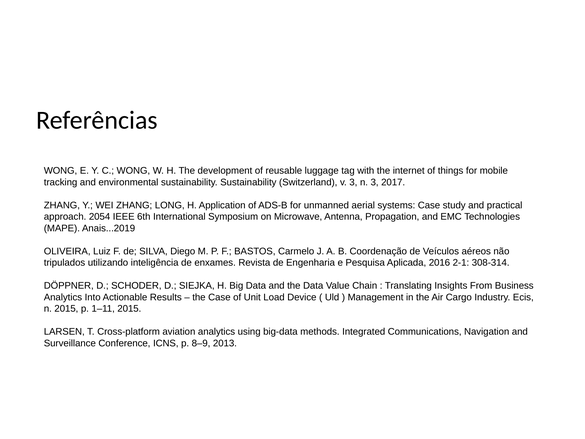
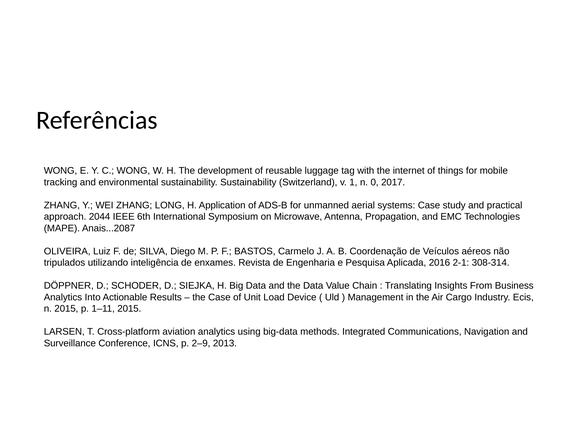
v 3: 3 -> 1 (353, 182)
n 3: 3 -> 0 (375, 182)
2054: 2054 -> 2044 (100, 217)
Anais...2019: Anais...2019 -> Anais...2087 (109, 228)
8–9: 8–9 -> 2–9 (201, 343)
